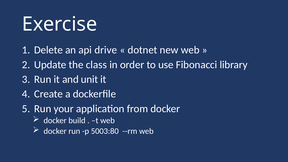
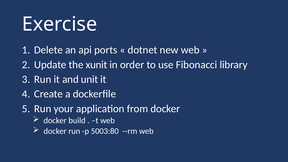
drive: drive -> ports (106, 50)
class: class -> xunit (96, 65)
